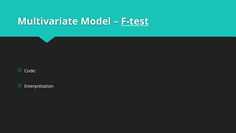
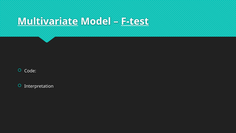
Multivariate underline: none -> present (48, 21)
